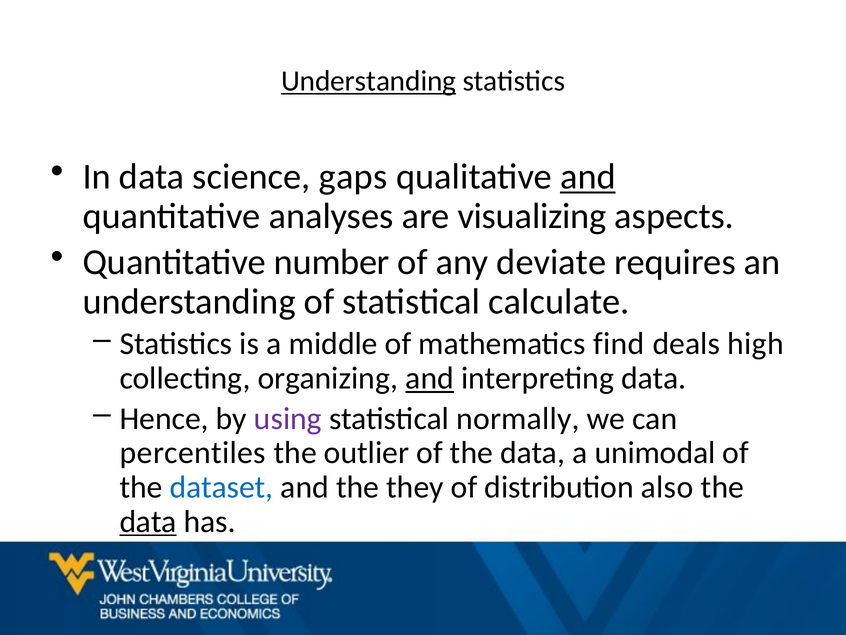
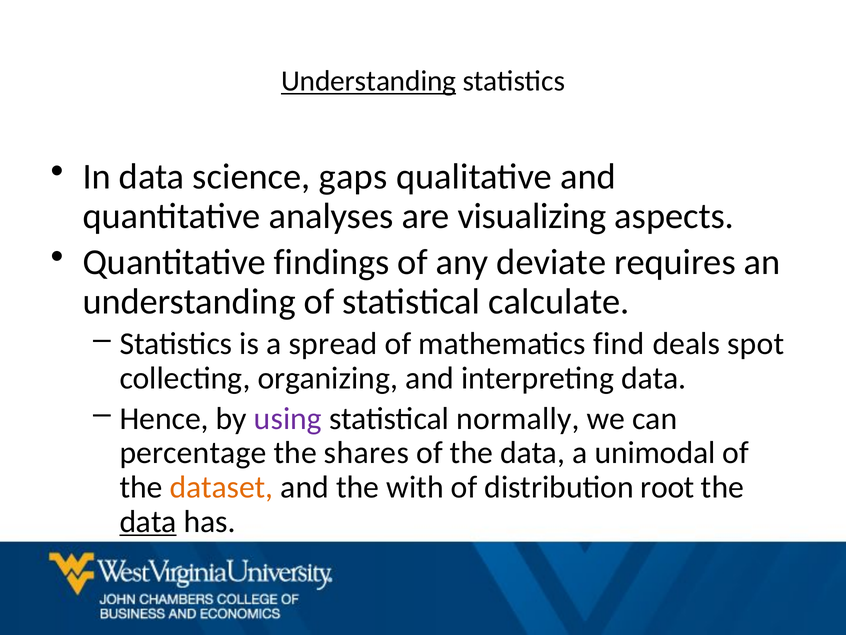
and underline: present -> none (588, 177)
number: number -> findings (332, 262)
middle: middle -> spread (333, 344)
high: high -> spot (756, 344)
and underline: present -> none (430, 378)
percentiles: percentiles -> percentage (193, 453)
outlier: outlier -> shares (366, 453)
dataset colour: blue -> orange (221, 487)
they: they -> with (415, 487)
also: also -> root (667, 487)
